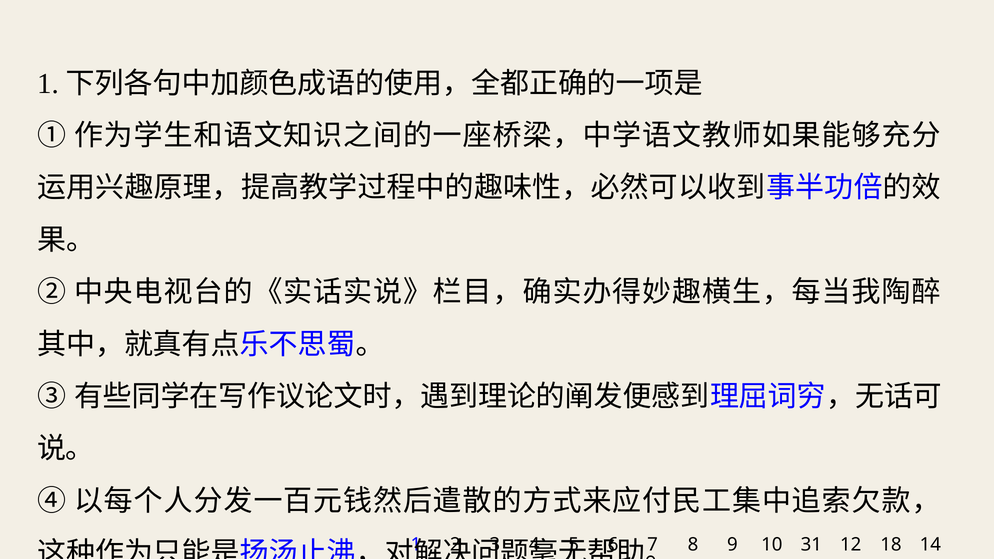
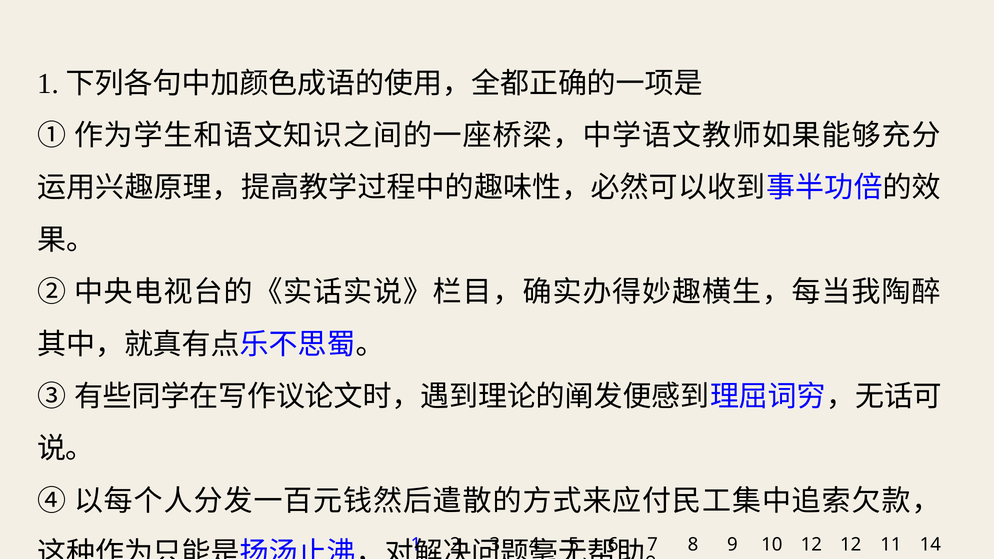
18: 18 -> 11 (891, 545)
8 31: 31 -> 12 (811, 545)
